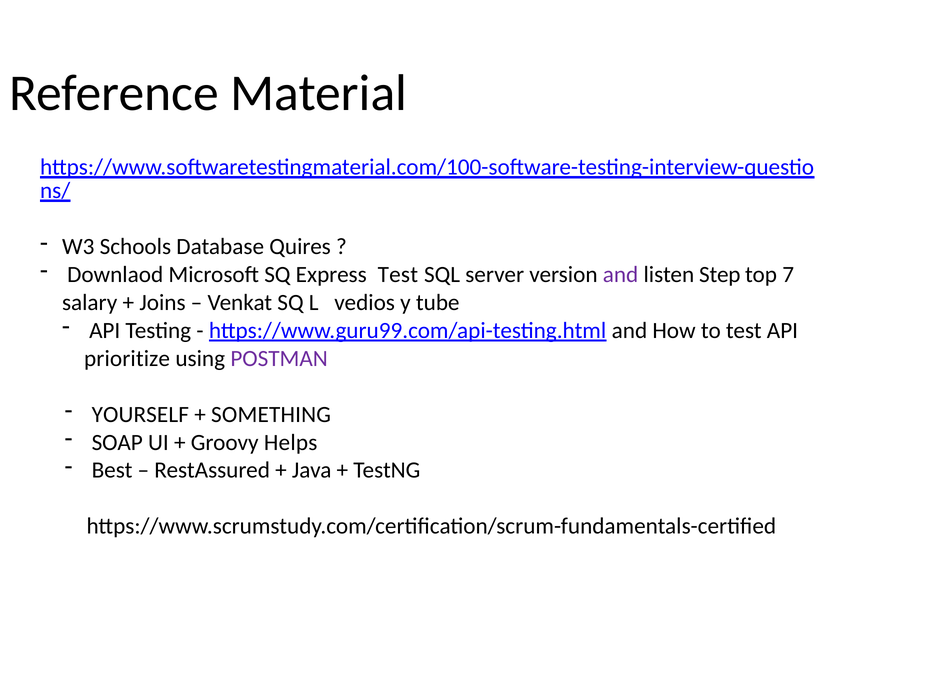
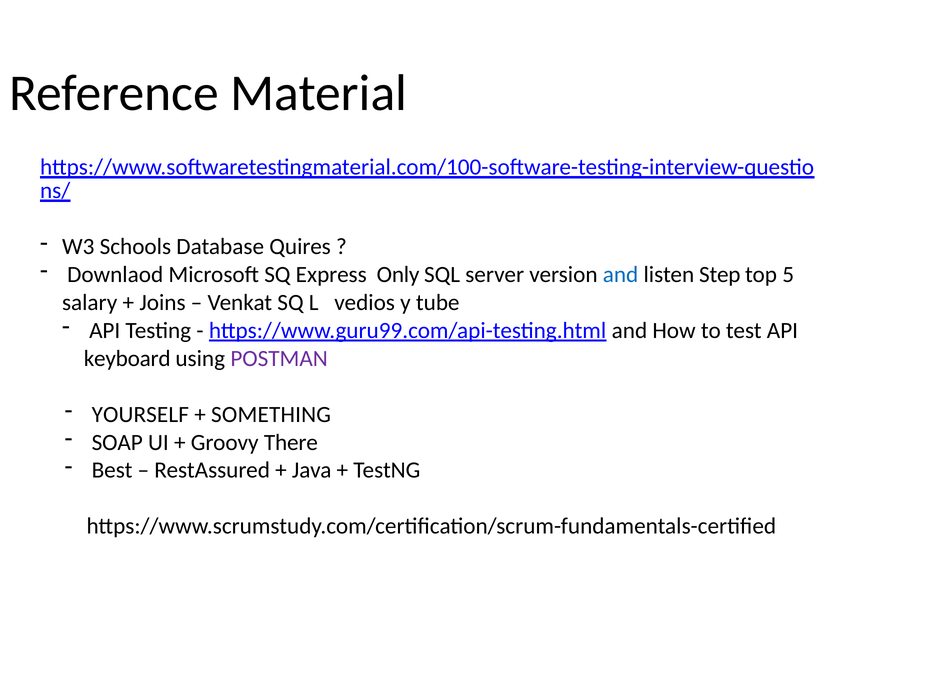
Express Test: Test -> Only (398, 275)
and colour: purple -> blue (621, 275)
7: 7 -> 5 (788, 275)
prioritize: prioritize -> keyboard (127, 359)
Helps: Helps -> There (291, 442)
